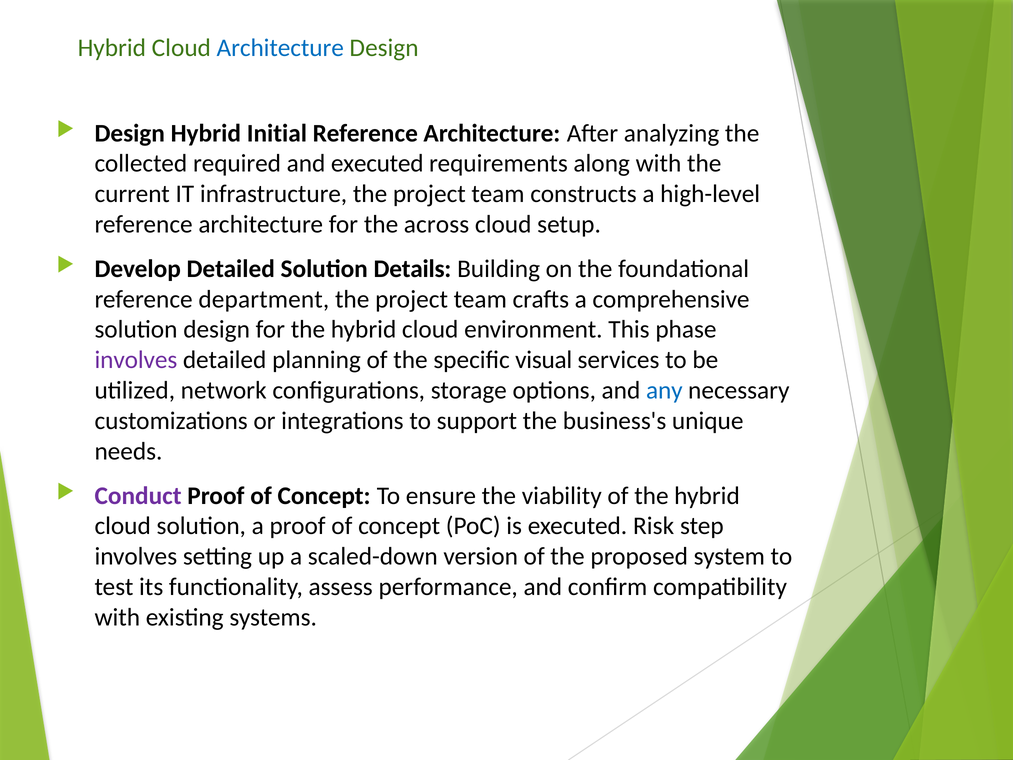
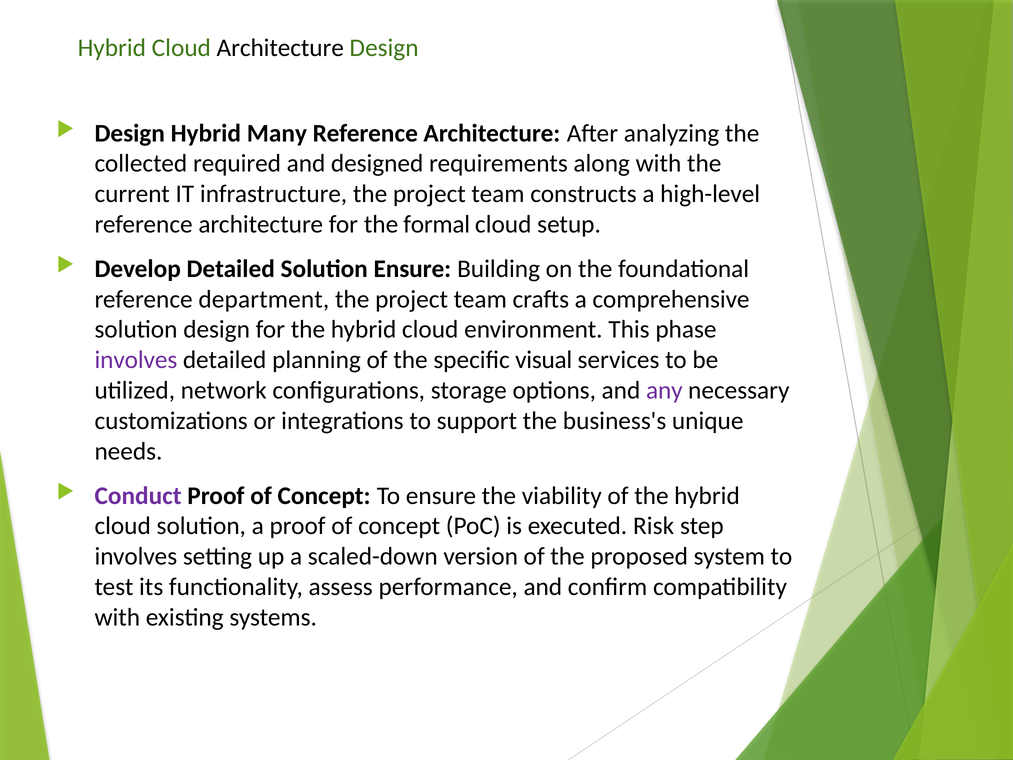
Architecture colour: blue -> black (280, 48)
Initial: Initial -> Many (277, 133)
and executed: executed -> designed (377, 163)
across: across -> formal (437, 224)
Solution Details: Details -> Ensure (412, 269)
any colour: blue -> purple (664, 390)
